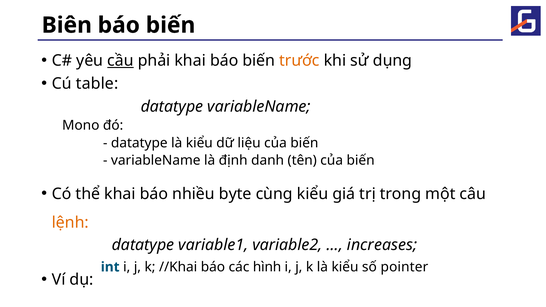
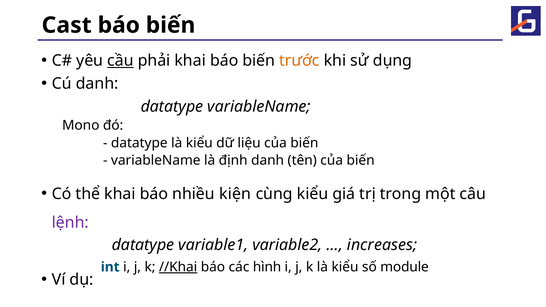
Biên: Biên -> Cast (67, 25)
Cú table: table -> danh (97, 84)
byte: byte -> kiện (235, 194)
lệnh colour: orange -> purple (70, 223)
//Khai underline: none -> present (178, 267)
pointer: pointer -> module (405, 267)
